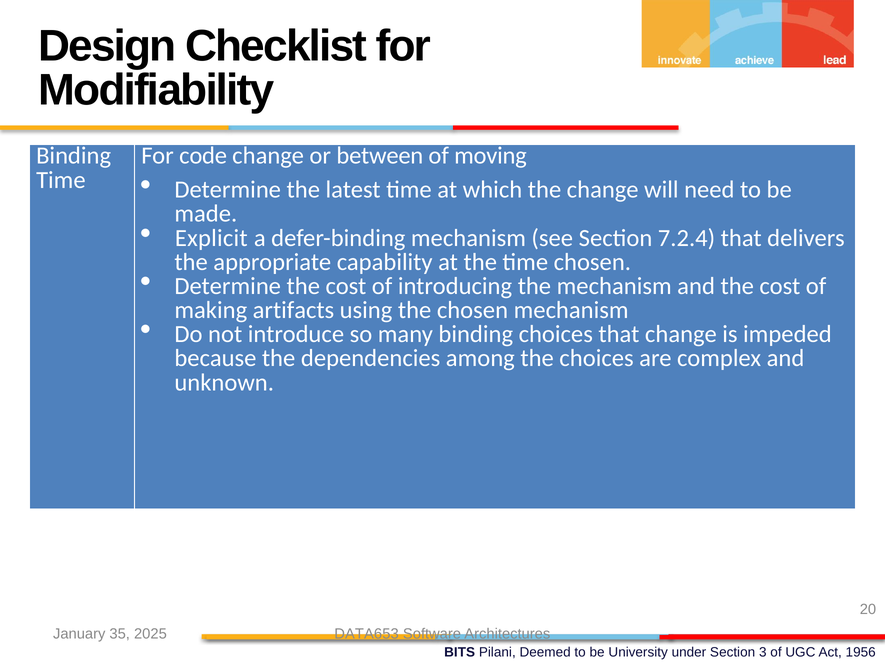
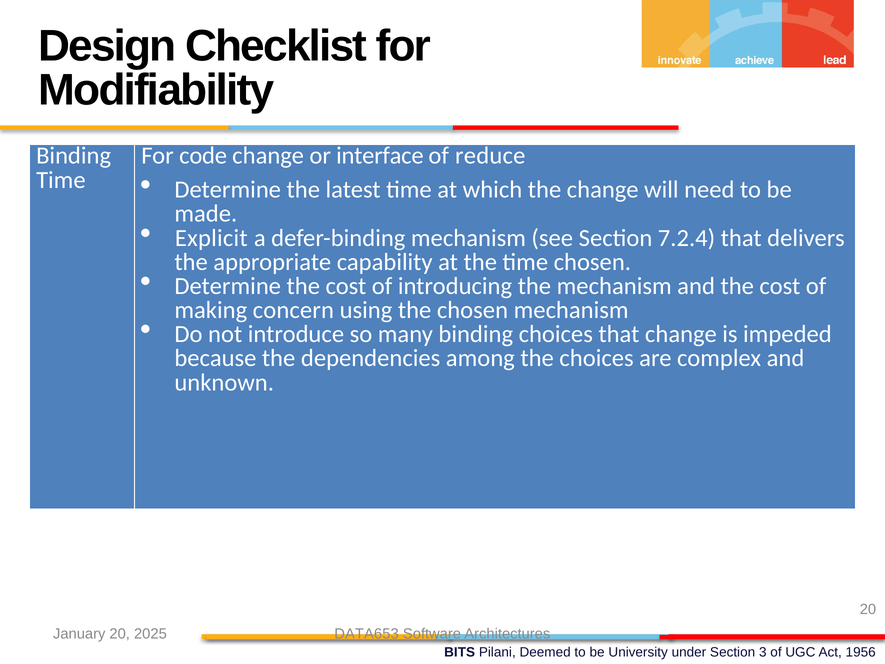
between: between -> interface (380, 156)
moving: moving -> reduce (490, 156)
artifacts: artifacts -> concern (293, 310)
January 35: 35 -> 20 (120, 634)
